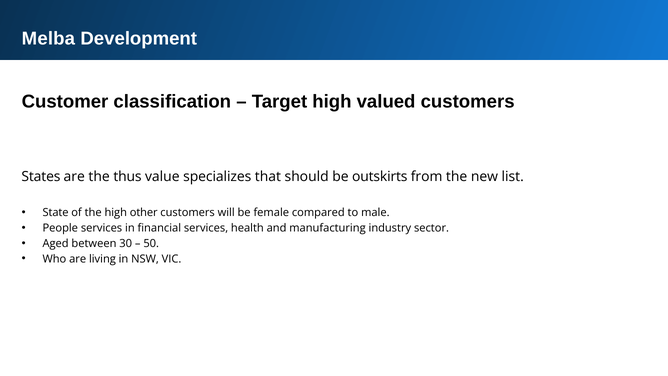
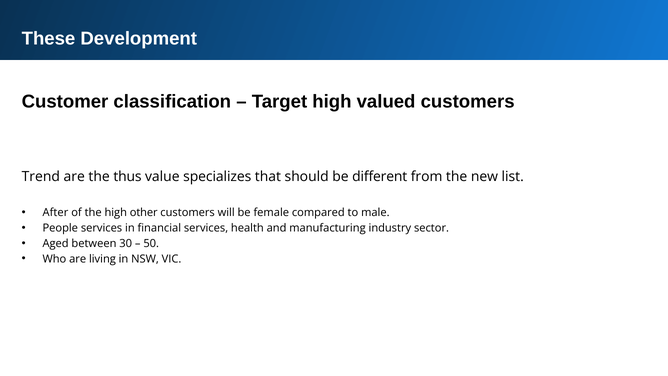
Melba: Melba -> These (48, 38)
States: States -> Trend (41, 177)
outskirts: outskirts -> different (380, 177)
State: State -> After (55, 213)
